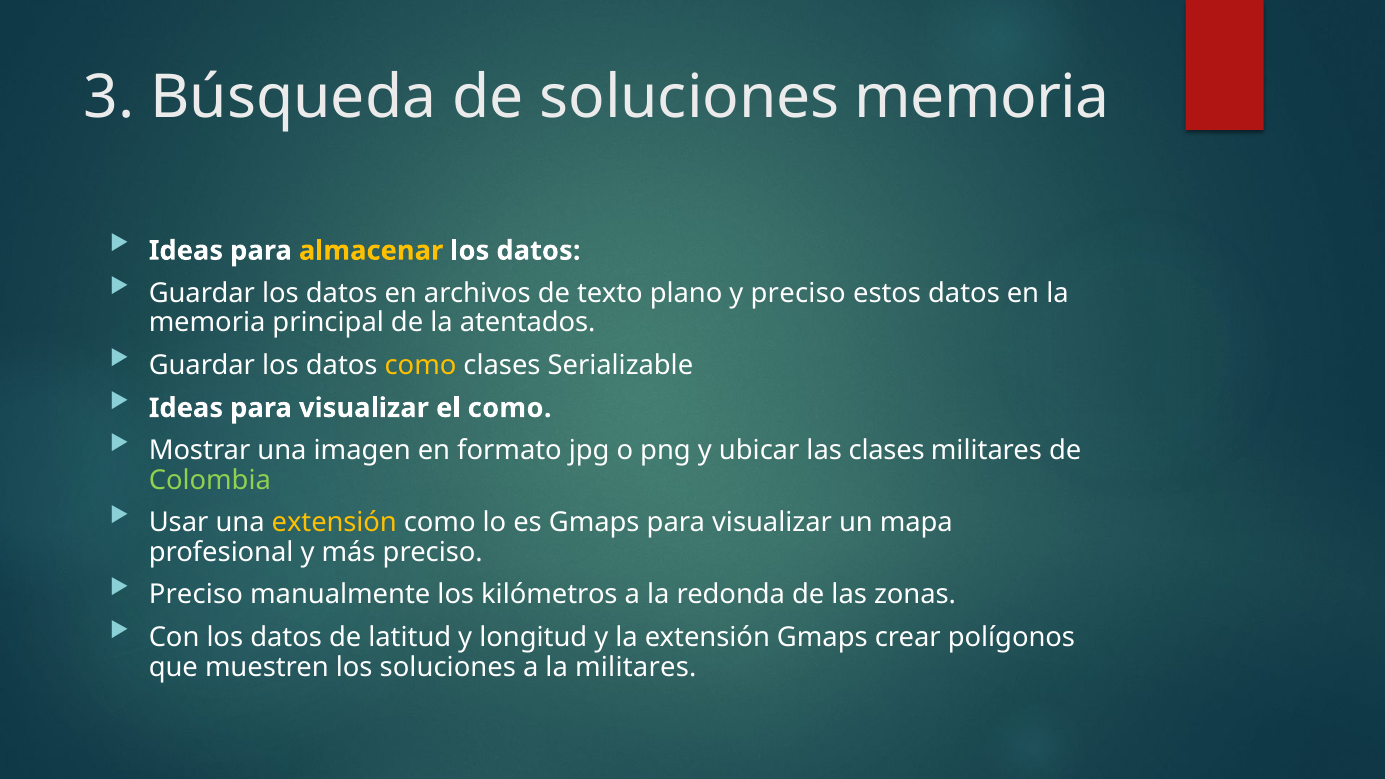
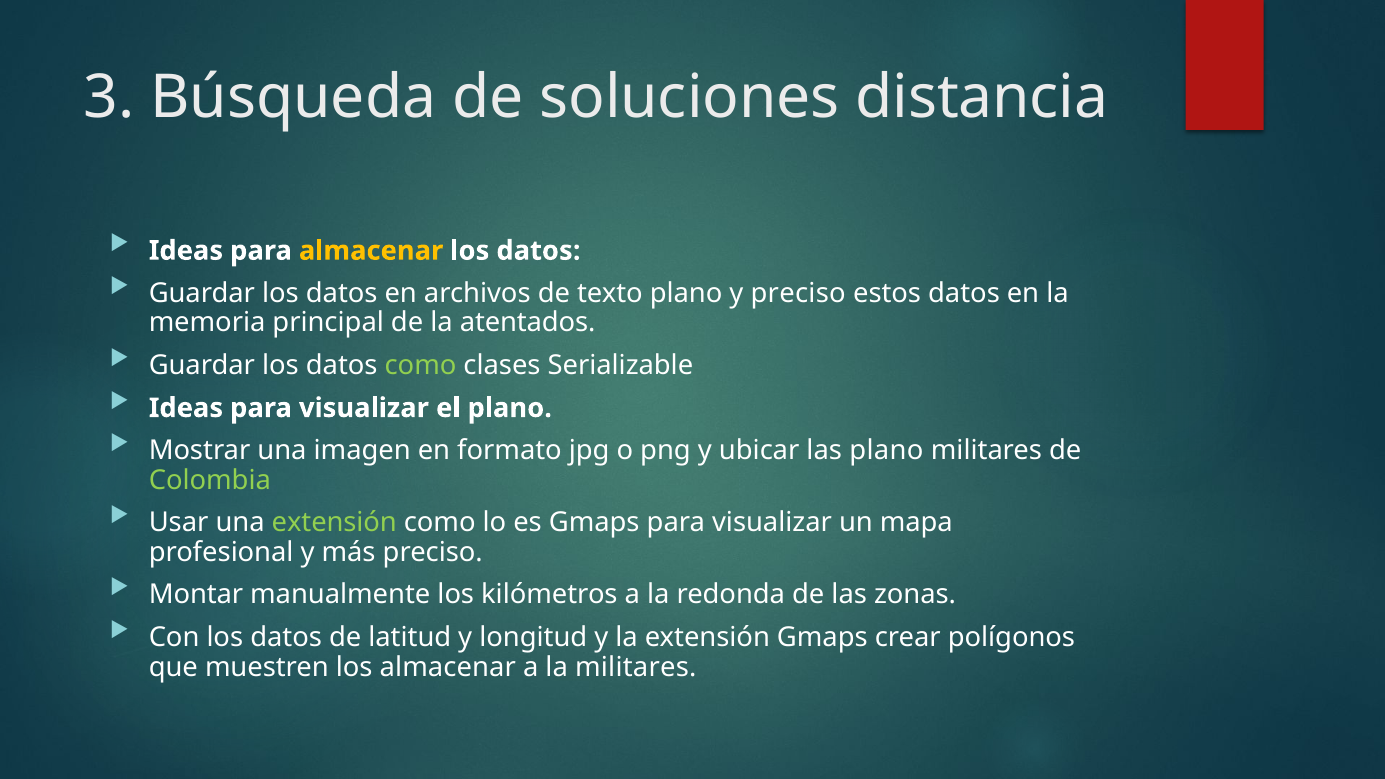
soluciones memoria: memoria -> distancia (982, 97)
como colour: yellow -> light green (421, 365)
el como: como -> plano (510, 408)
las clases: clases -> plano (886, 451)
extensión colour: yellow -> light green (334, 523)
Preciso: Preciso -> Montar (196, 595)
los soluciones: soluciones -> almacenar (448, 667)
